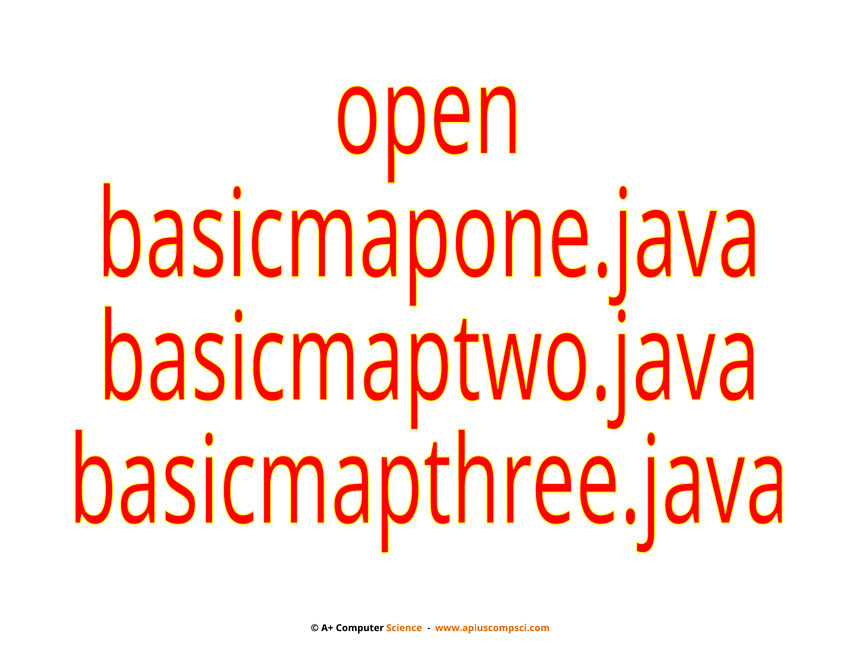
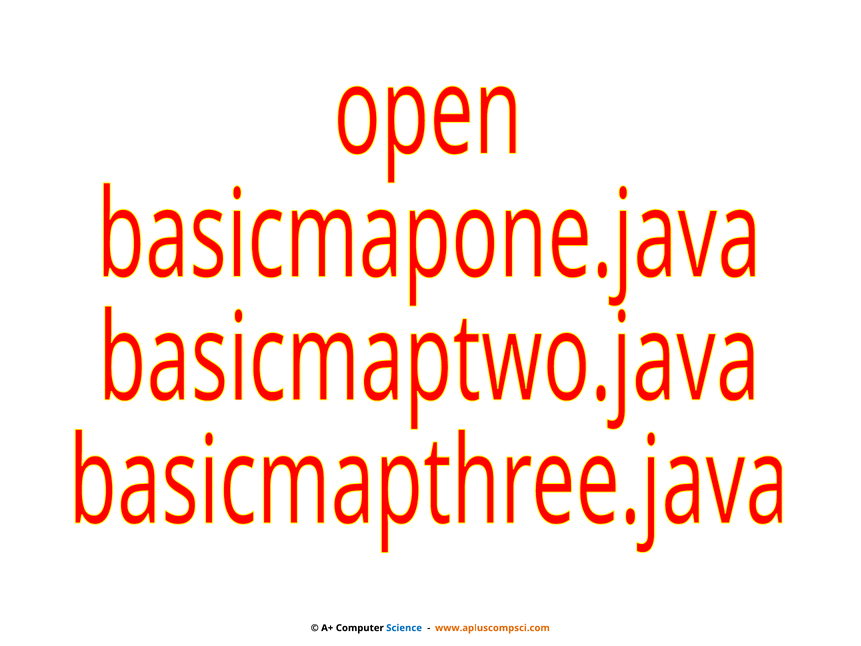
Science colour: orange -> blue (404, 628)
